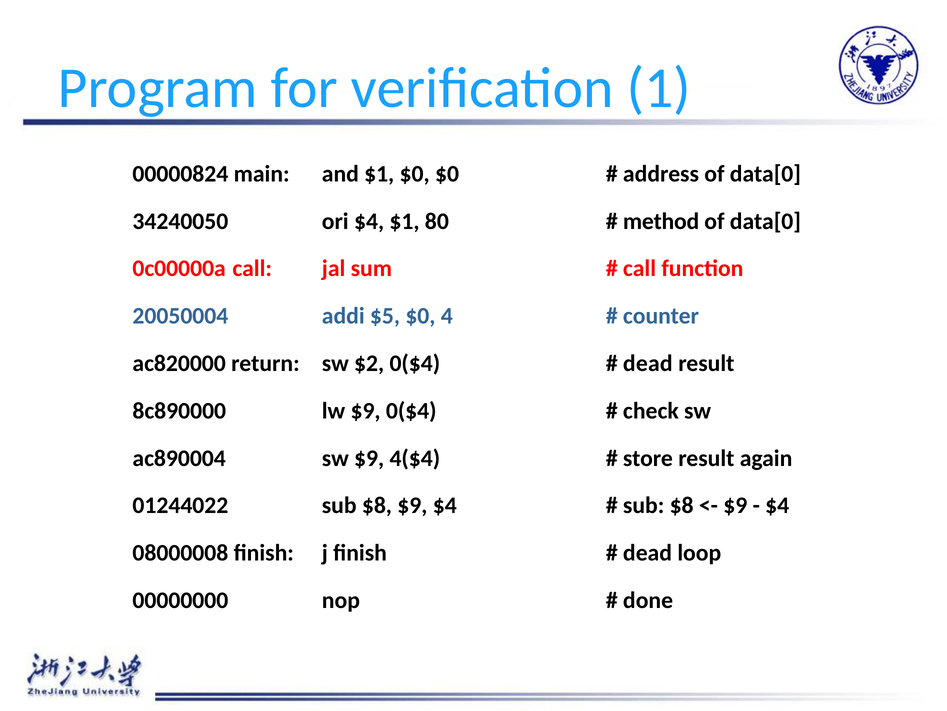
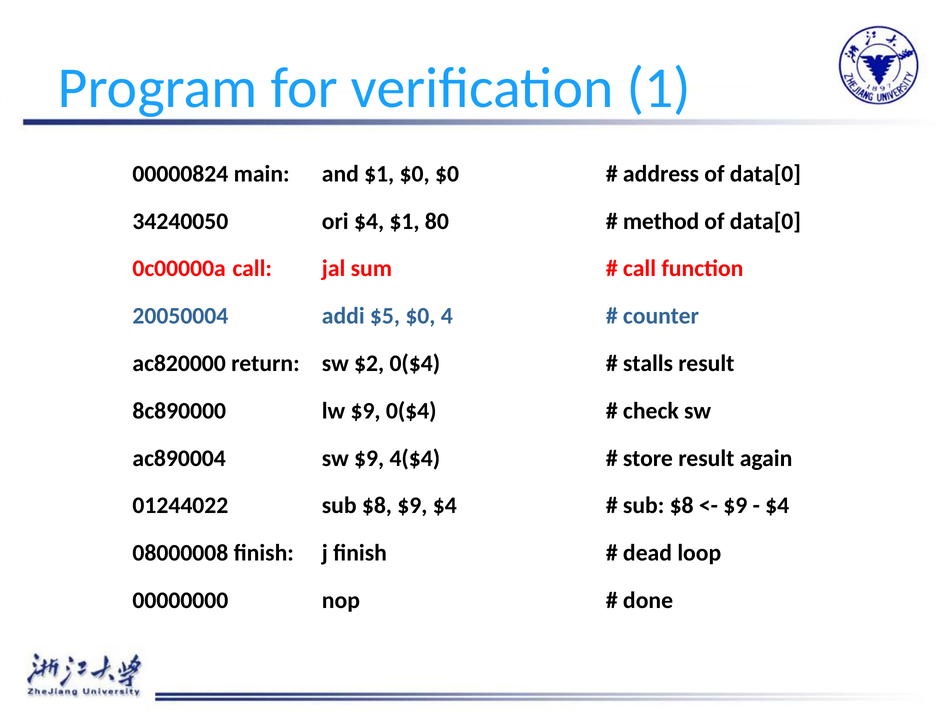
dead: dead -> stalls (648, 363)
